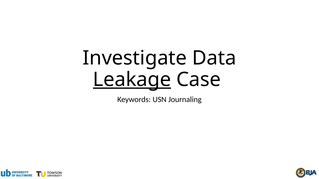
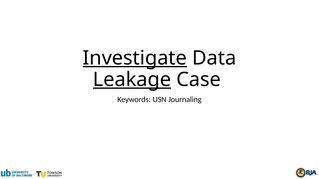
Investigate underline: none -> present (135, 58)
